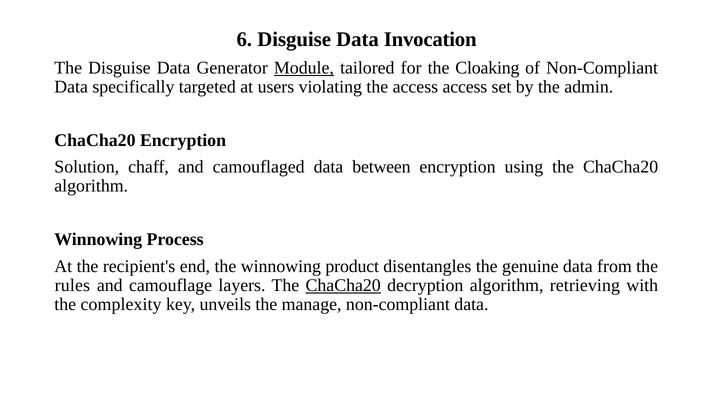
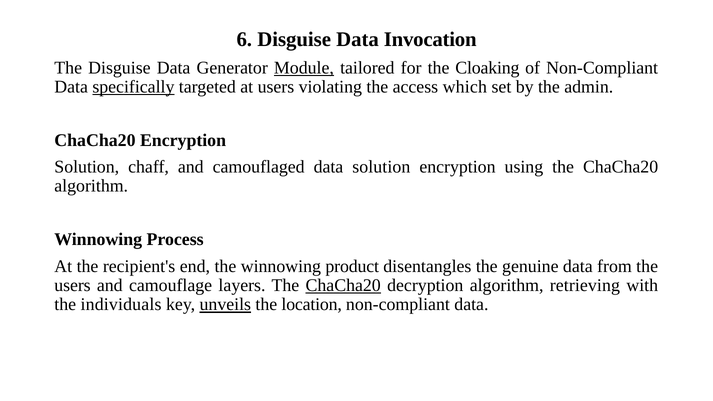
specifically underline: none -> present (133, 87)
access access: access -> which (465, 87)
data between: between -> solution (381, 167)
rules: rules -> users (73, 285)
complexity: complexity -> individuals (121, 305)
unveils underline: none -> present (225, 305)
manage: manage -> location (312, 305)
